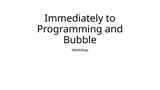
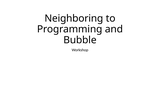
Immediately: Immediately -> Neighboring (74, 18)
